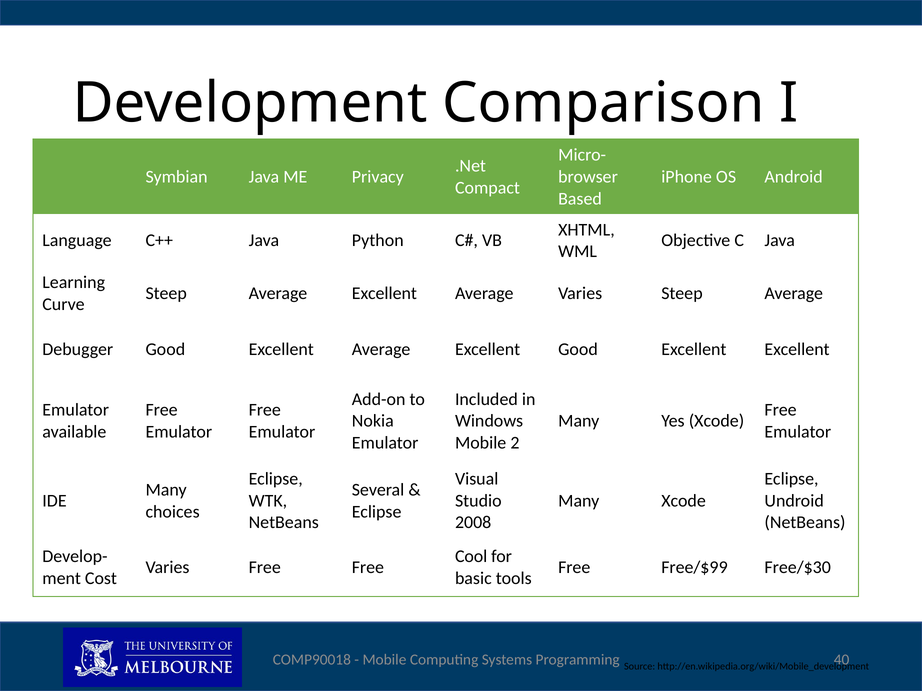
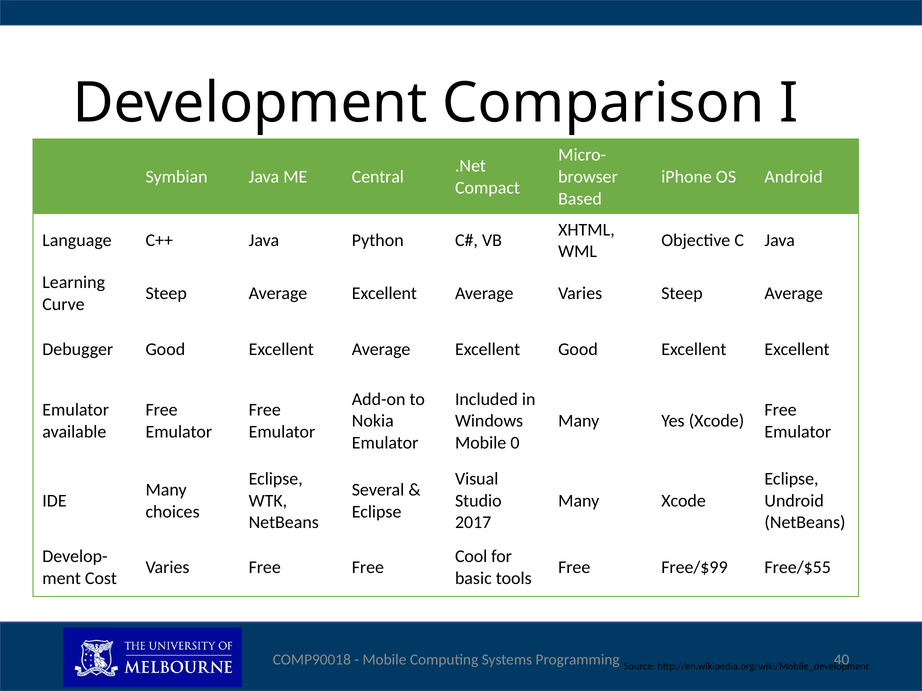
Privacy: Privacy -> Central (378, 177)
2: 2 -> 0 (515, 443)
2008: 2008 -> 2017 (473, 523)
Free/$30: Free/$30 -> Free/$55 (798, 568)
